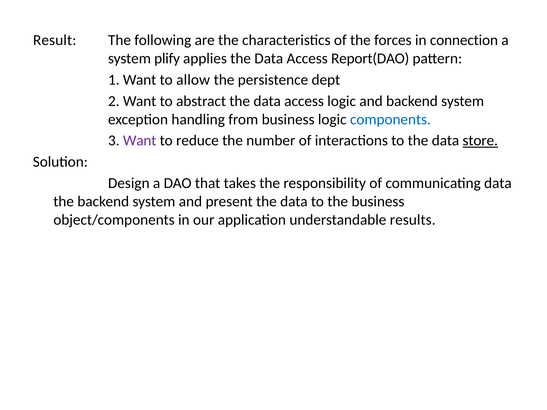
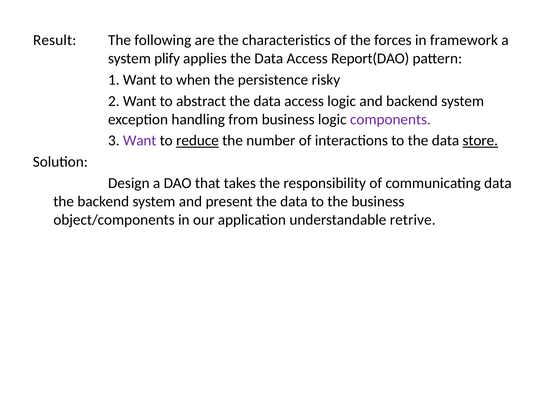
connection: connection -> framework (464, 40)
allow: allow -> when (193, 80)
dept: dept -> risky (326, 80)
components colour: blue -> purple (390, 119)
reduce underline: none -> present (197, 141)
results: results -> retrive (413, 220)
